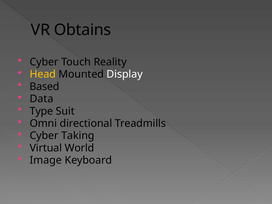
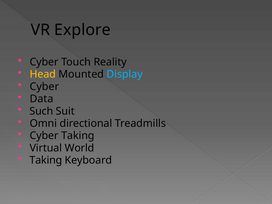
Obtains: Obtains -> Explore (82, 30)
Display colour: white -> light blue (125, 74)
Based: Based -> Cyber (44, 87)
Type: Type -> Such (41, 111)
Image: Image -> Taking (46, 160)
